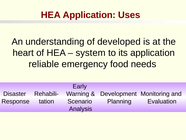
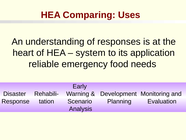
HEA Application: Application -> Comparing (89, 15)
developed: developed -> responses (119, 42)
